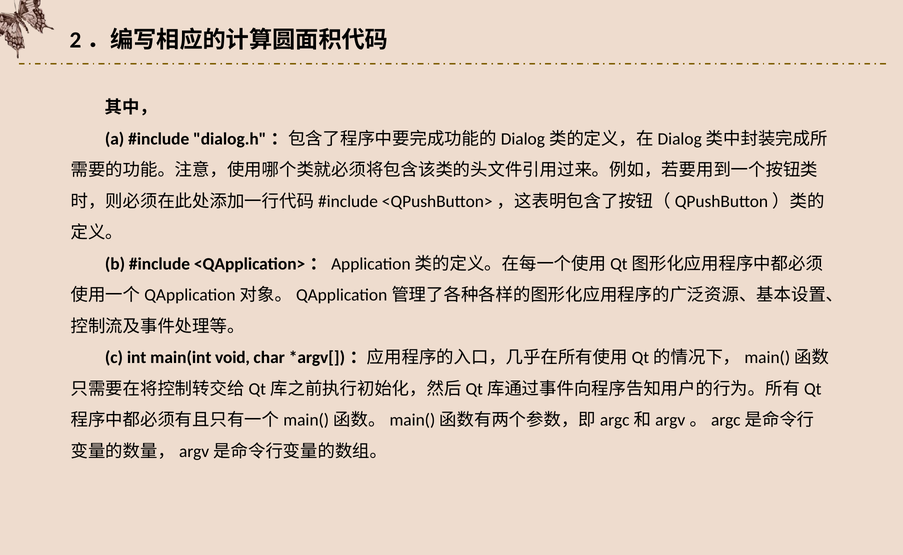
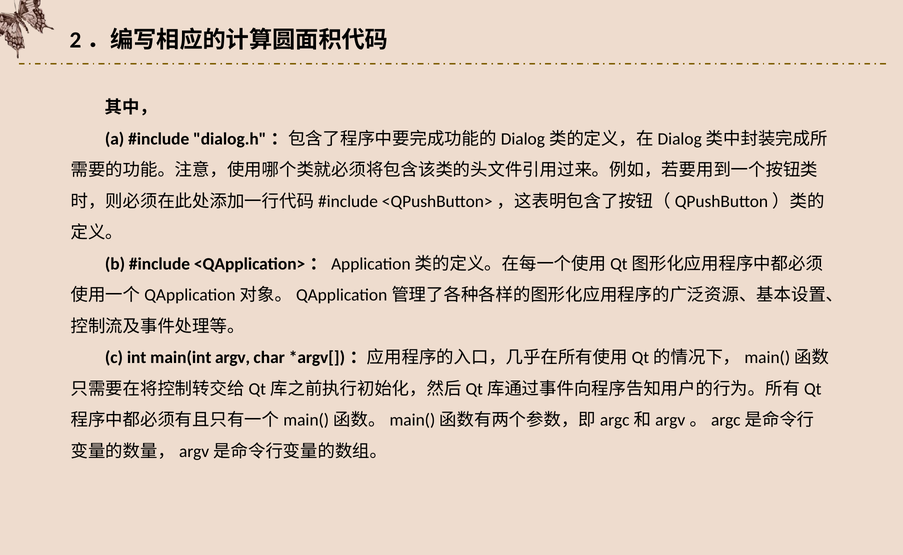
void: void -> argv (233, 358)
